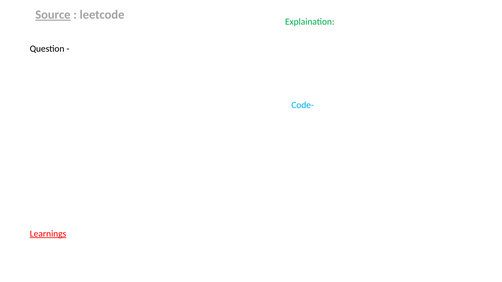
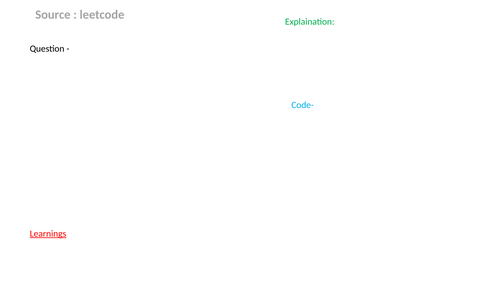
Source underline: present -> none (53, 15)
